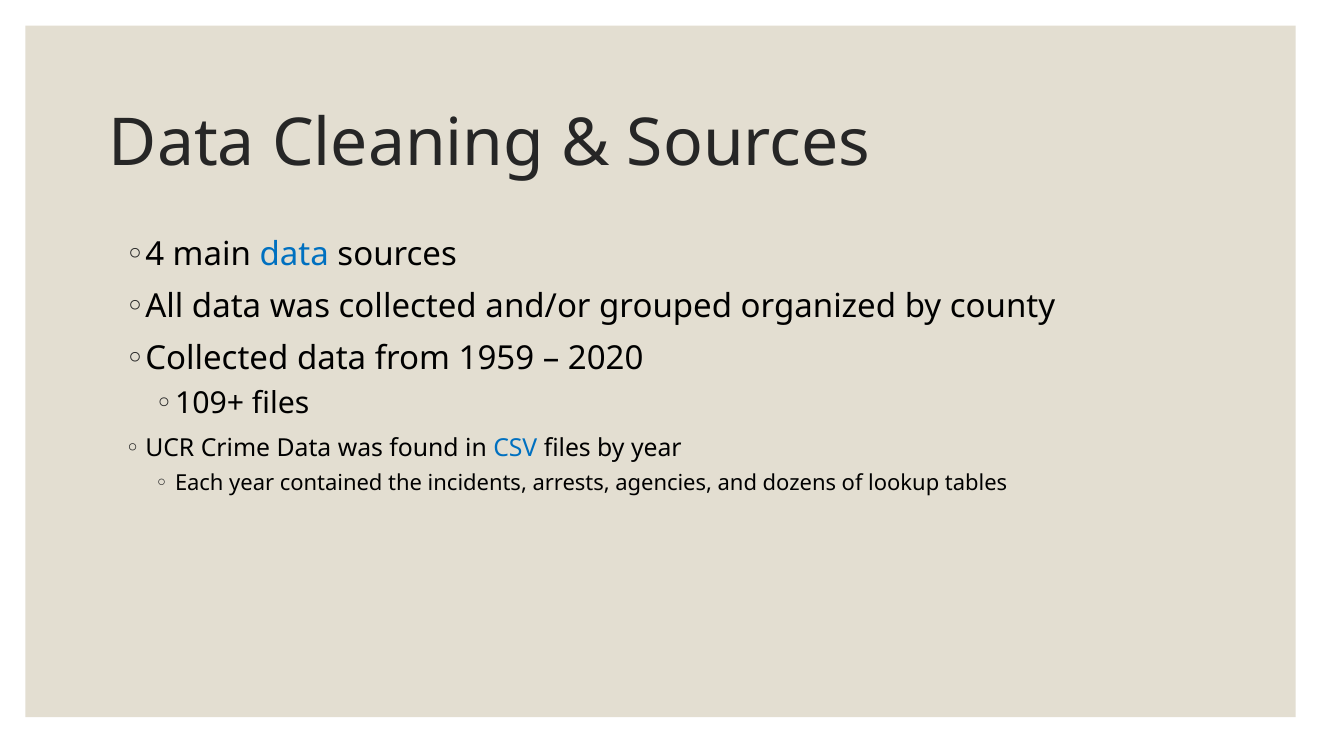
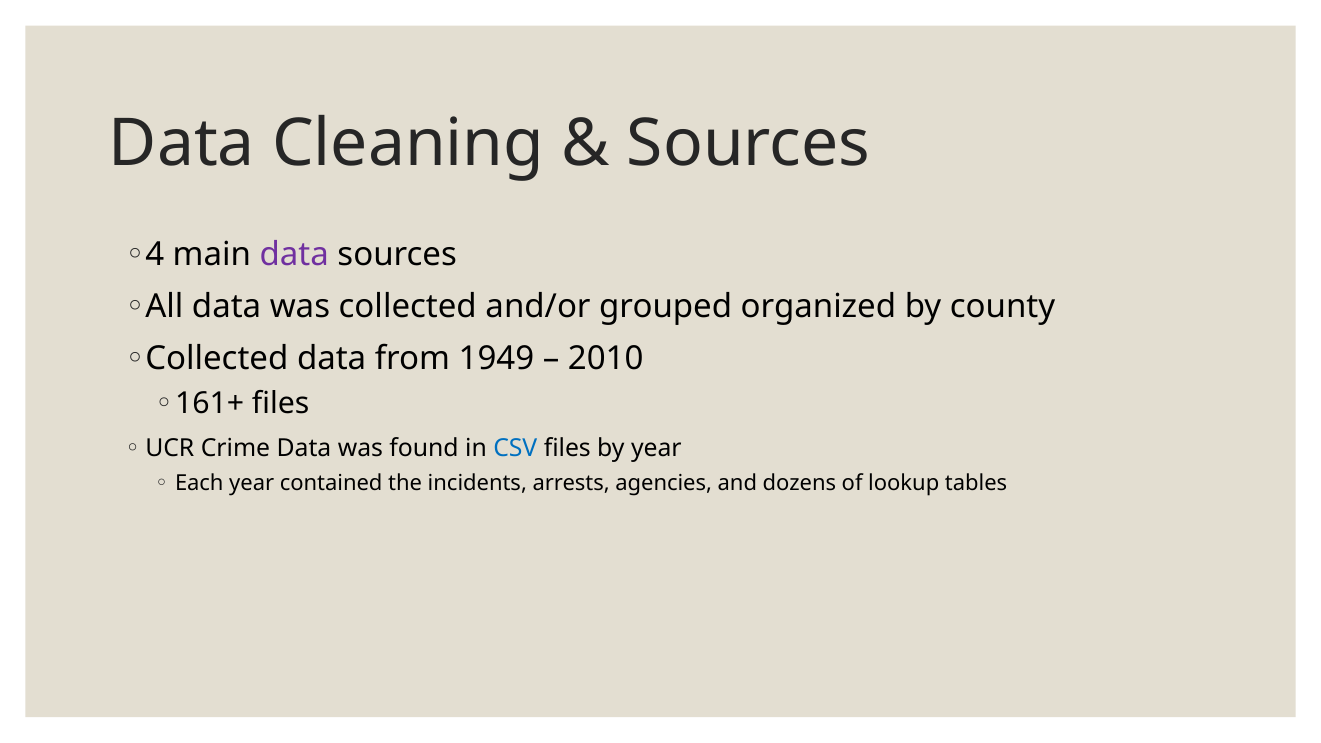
data colour: blue -> purple (294, 255)
1959: 1959 -> 1949 (496, 359)
2020: 2020 -> 2010 (606, 359)
109+: 109+ -> 161+ (210, 404)
